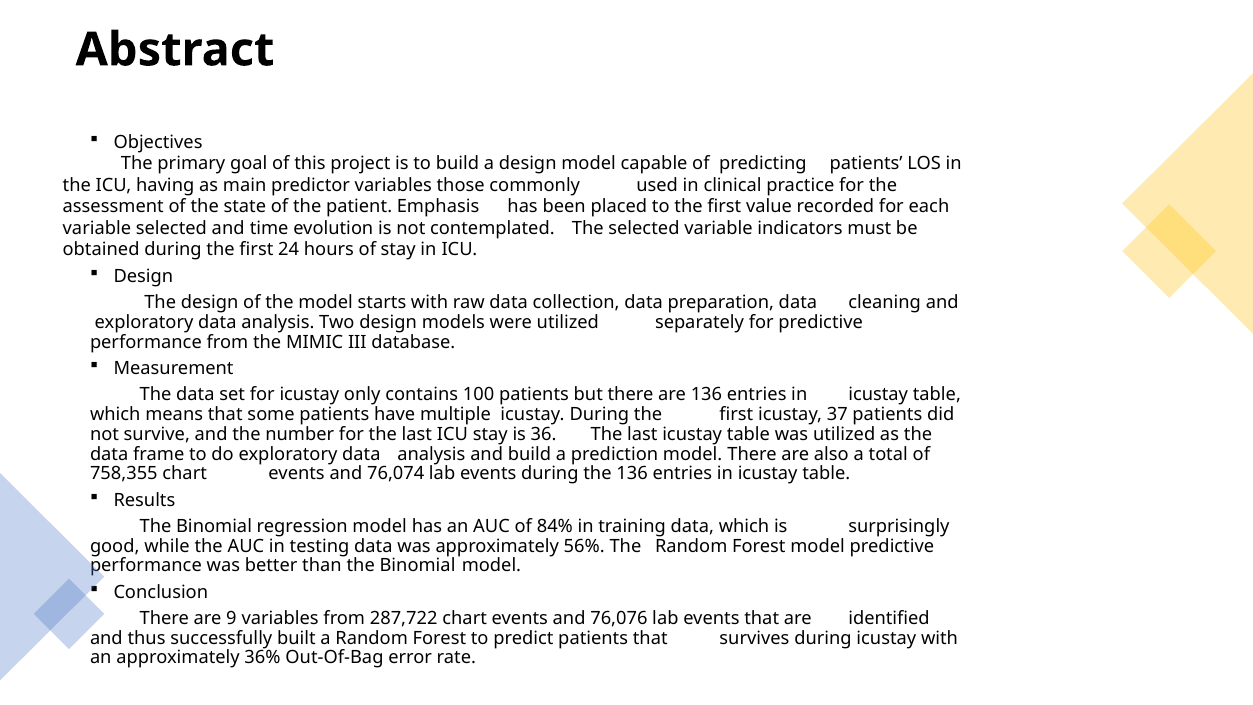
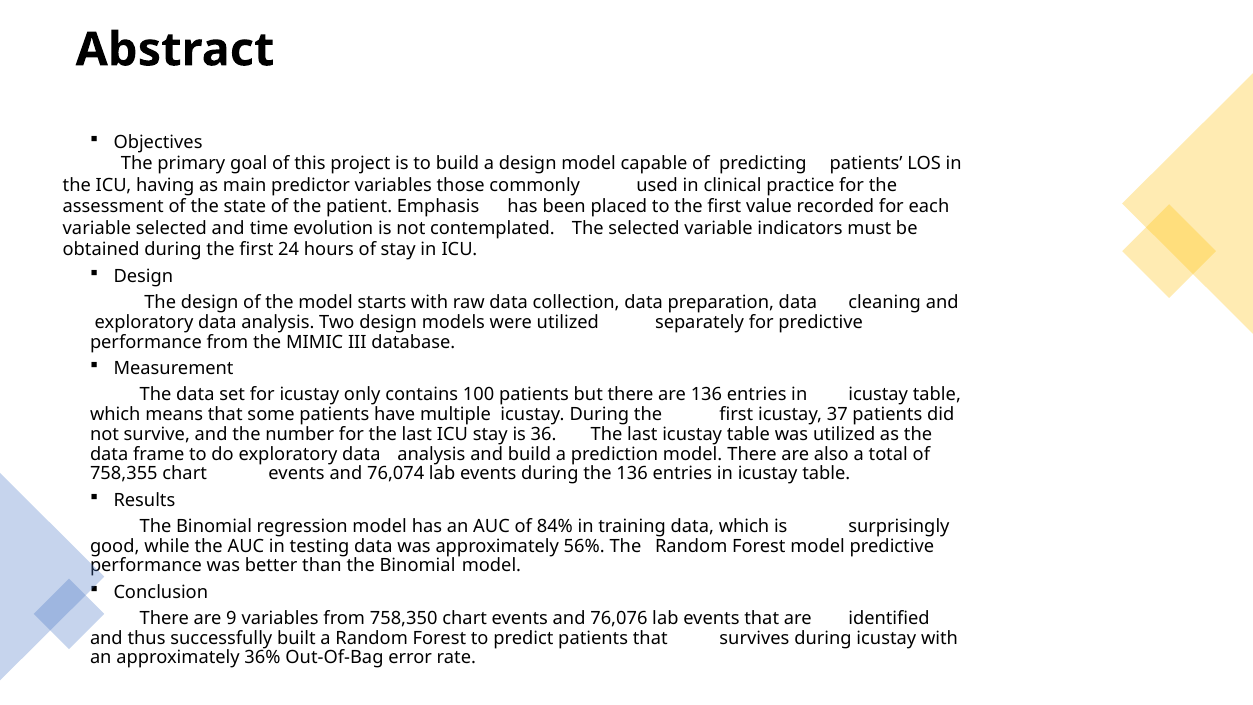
287,722: 287,722 -> 758,350 (404, 618)
